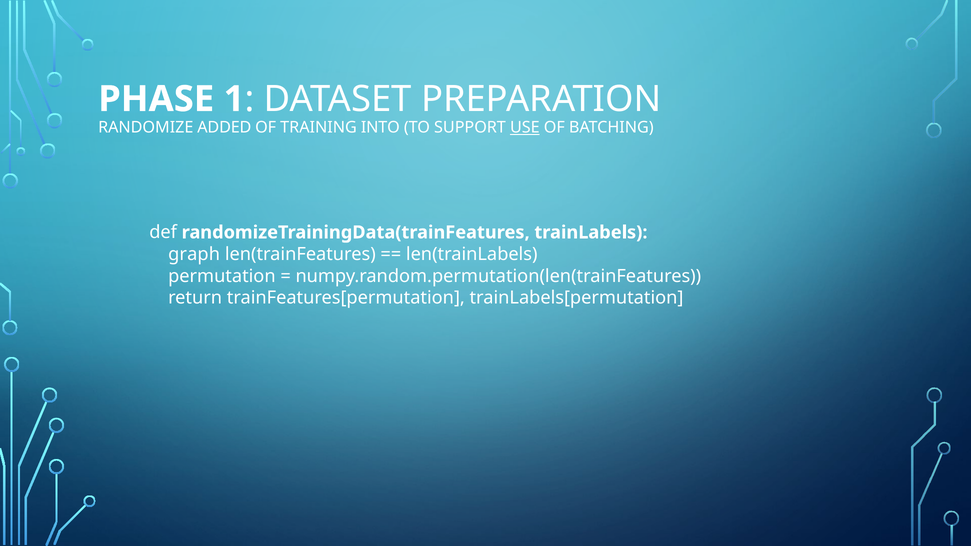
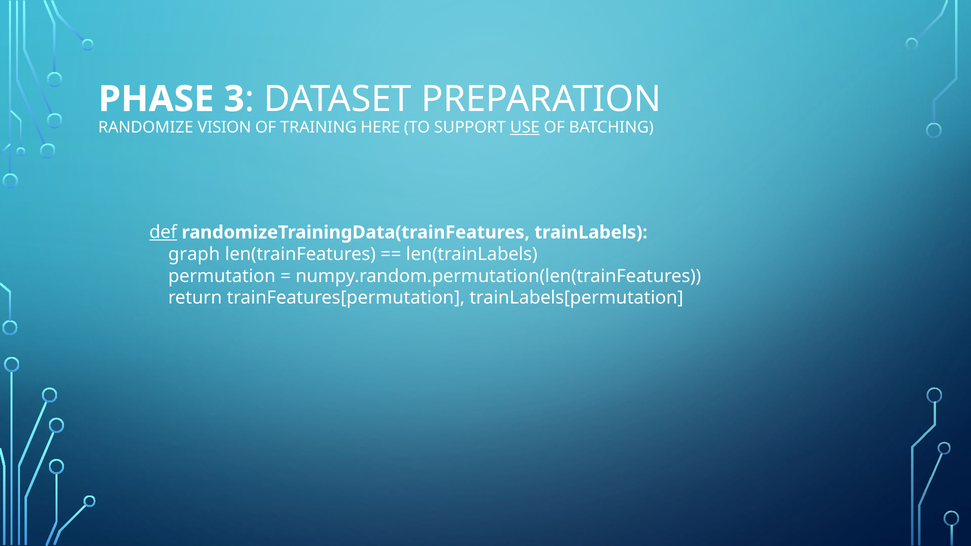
1: 1 -> 3 (234, 99)
ADDED: ADDED -> VISION (224, 128)
INTO: INTO -> HERE (380, 128)
def underline: none -> present (163, 232)
